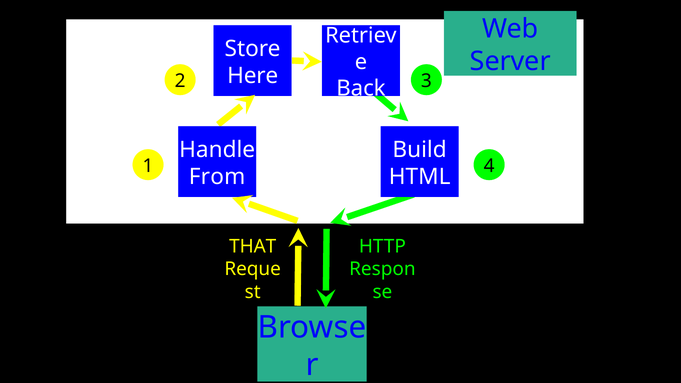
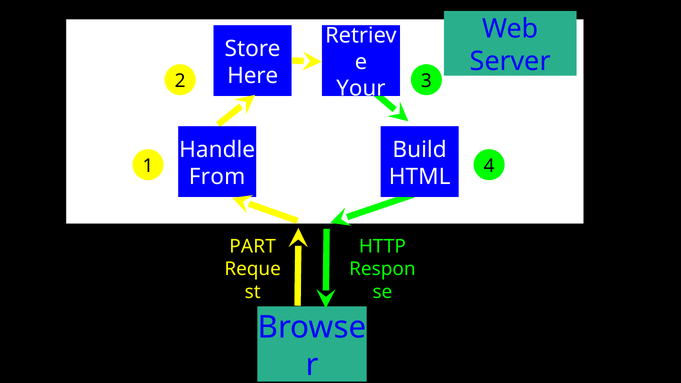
Back: Back -> Your (361, 88)
THAT: THAT -> PART (253, 246)
